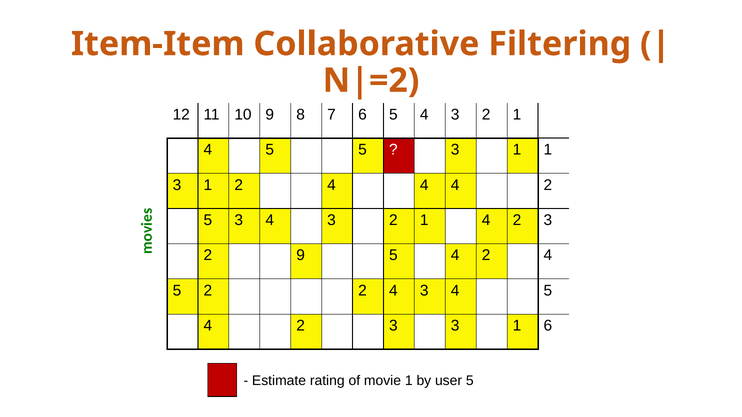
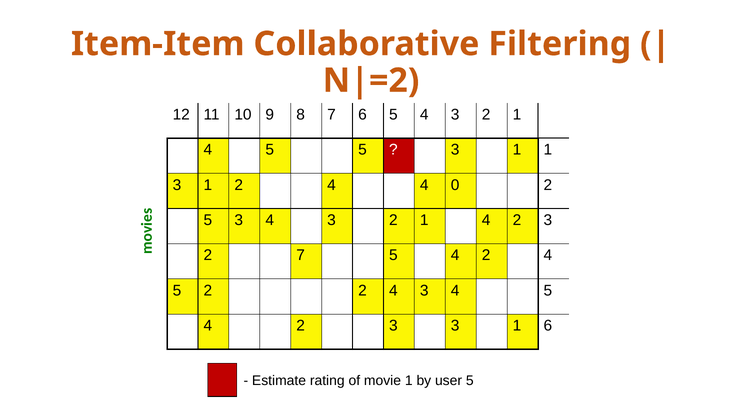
4 4 4: 4 -> 0 (455, 185)
2 9: 9 -> 7 (301, 256)
